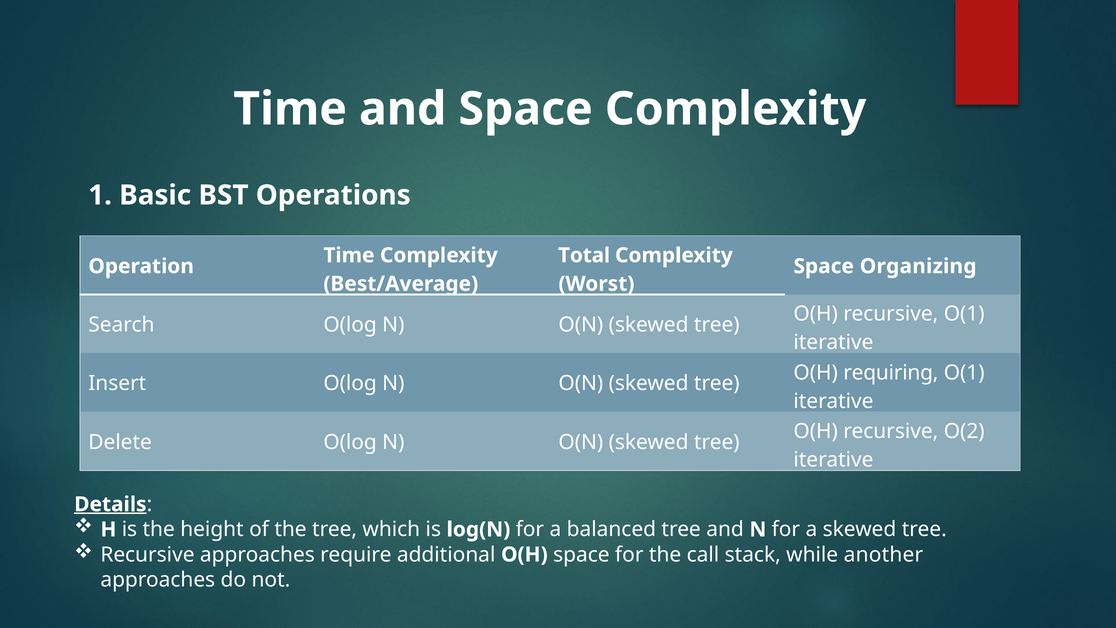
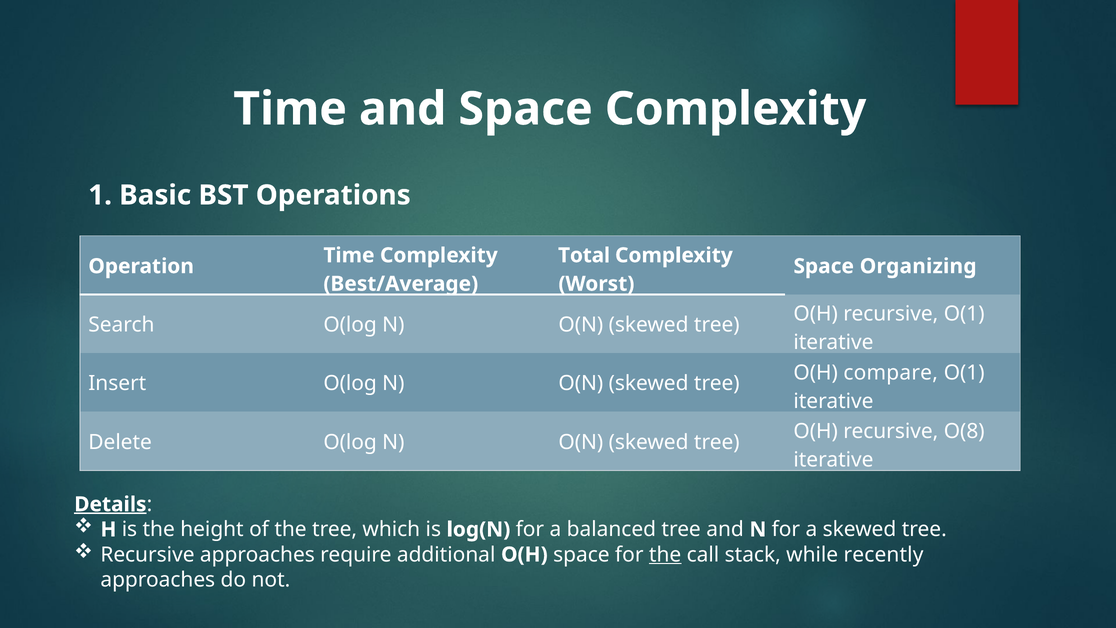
requiring: requiring -> compare (891, 373)
O(2: O(2 -> O(8 (964, 431)
the underline: none -> present (665, 554)
another: another -> recently (884, 554)
